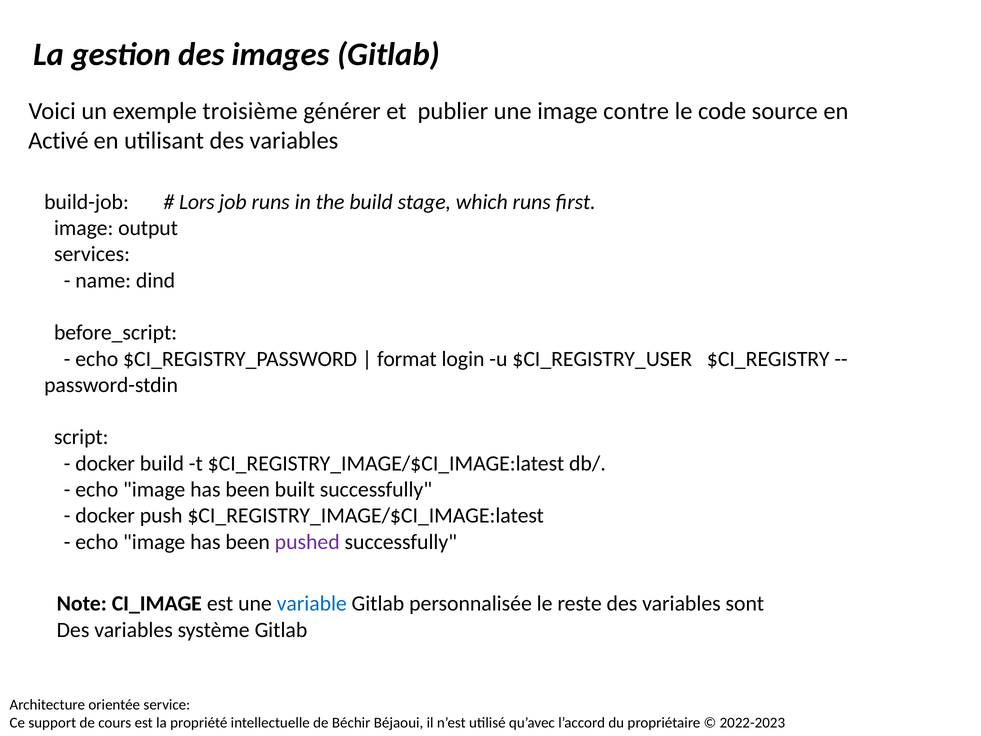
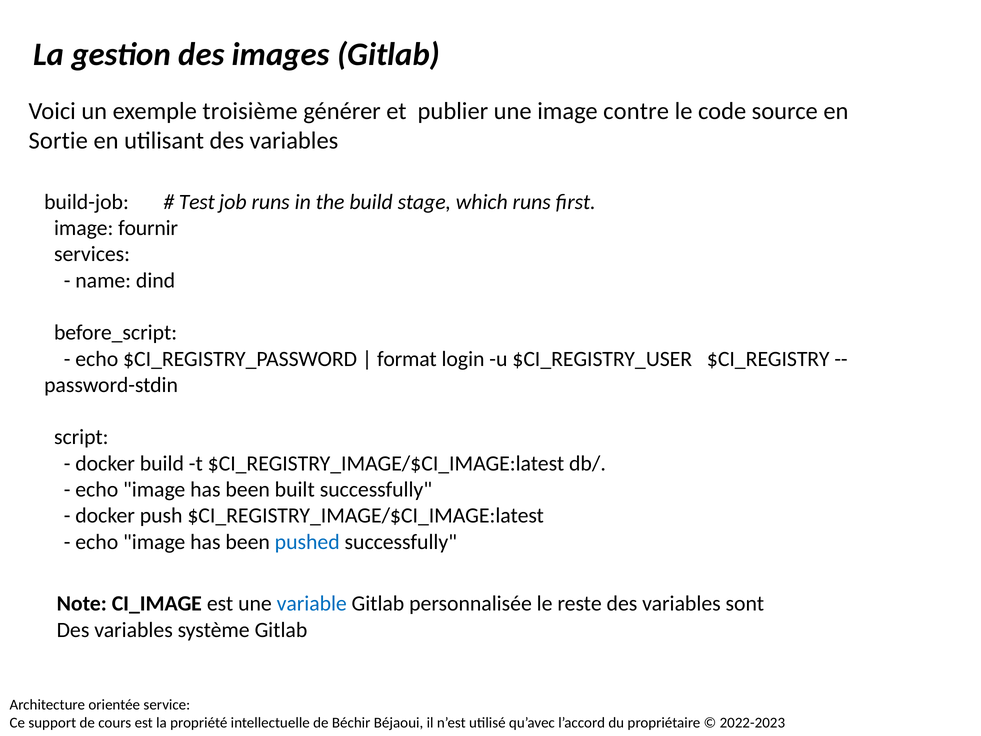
Activé: Activé -> Sortie (58, 140)
Lors: Lors -> Test (197, 202)
output: output -> fournir (148, 228)
pushed colour: purple -> blue (307, 542)
